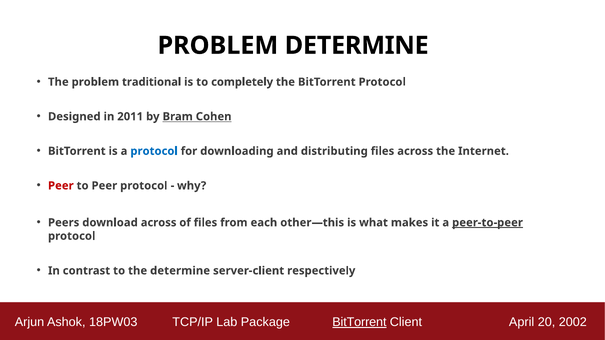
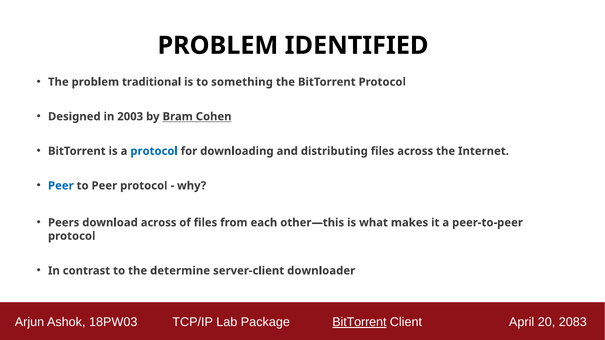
PROBLEM DETERMINE: DETERMINE -> IDENTIFIED (357, 46)
completely: completely -> something (242, 82)
2011: 2011 -> 2003 (130, 117)
Peer colour: red -> blue (61, 186)
peer-to-peer underline: present -> none (488, 223)
respectively: respectively -> downloader (321, 271)
2002: 2002 -> 2083 (573, 322)
